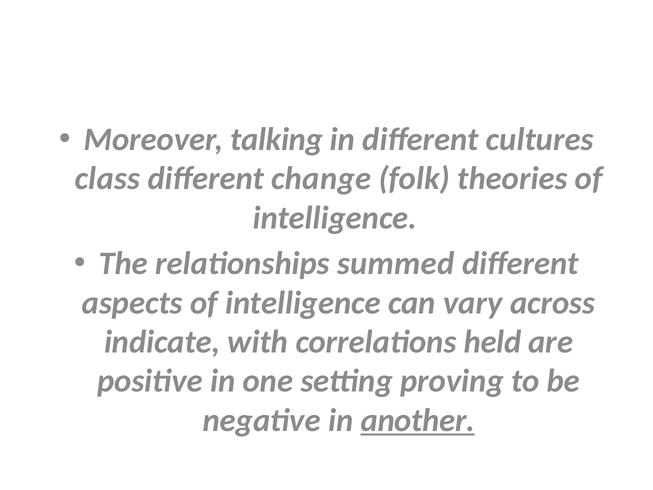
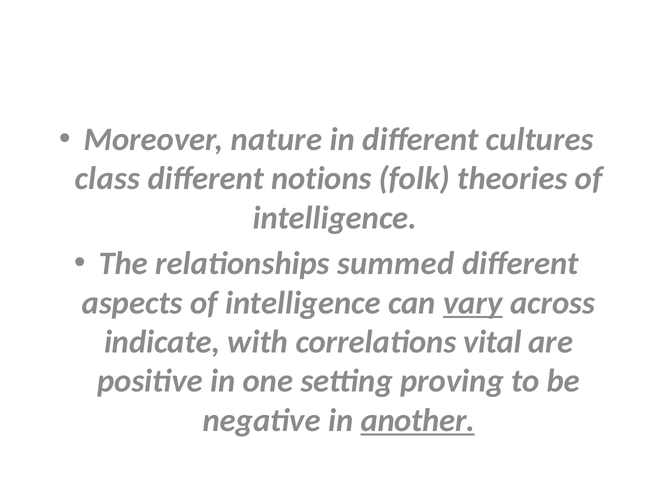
talking: talking -> nature (276, 139)
change: change -> notions (321, 179)
vary underline: none -> present (473, 303)
held: held -> vital (493, 342)
